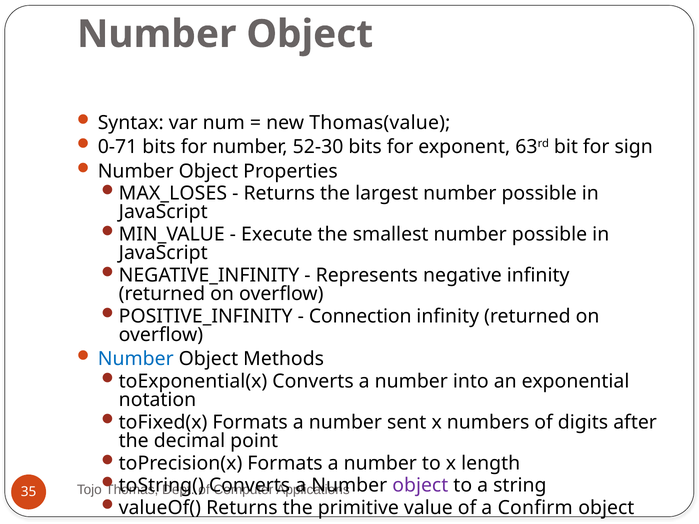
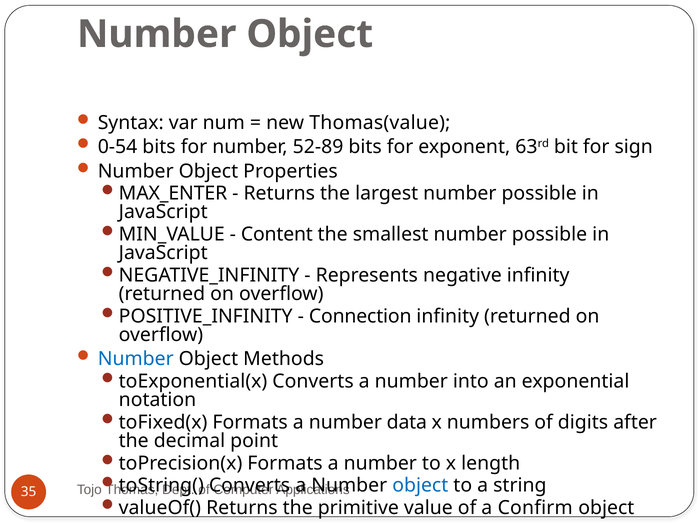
0-71: 0-71 -> 0-54 (118, 147)
52-30: 52-30 -> 52-89 (318, 147)
MAX_LOSES: MAX_LOSES -> MAX_ENTER (173, 193)
Execute: Execute -> Content (277, 234)
sent: sent -> data (407, 422)
object colour: purple -> blue (420, 486)
